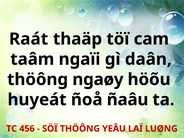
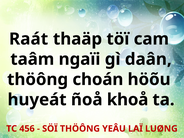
ngaøy: ngaøy -> choán (98, 79)
ñaâu: ñaâu -> khoå (128, 100)
